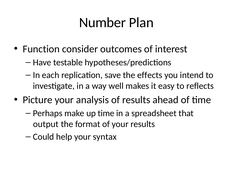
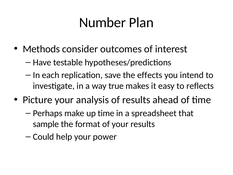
Function: Function -> Methods (41, 49)
well: well -> true (116, 86)
output: output -> sample (46, 124)
syntax: syntax -> power (105, 137)
